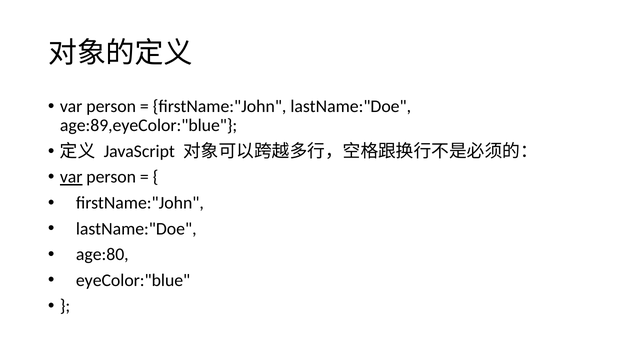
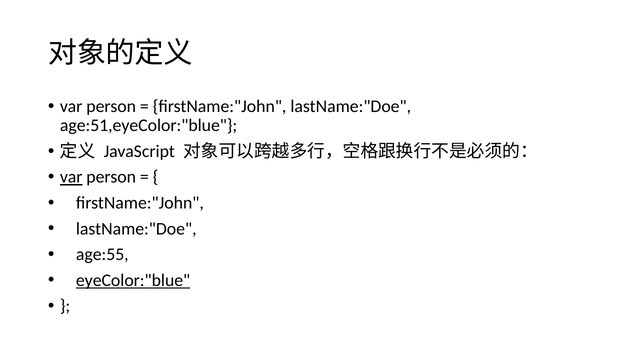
age:89,eyeColor:"blue: age:89,eyeColor:"blue -> age:51,eyeColor:"blue (149, 126)
age:80: age:80 -> age:55 (102, 254)
eyeColor:"blue underline: none -> present (133, 280)
